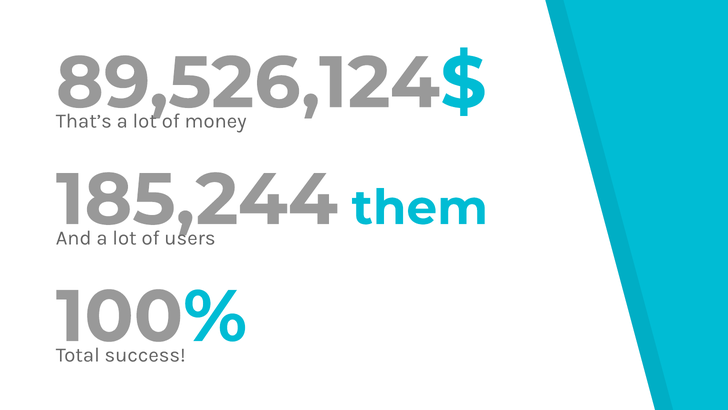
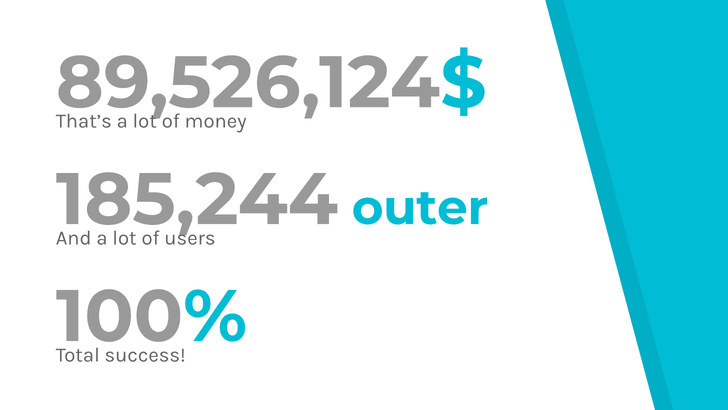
them: them -> outer (420, 208)
